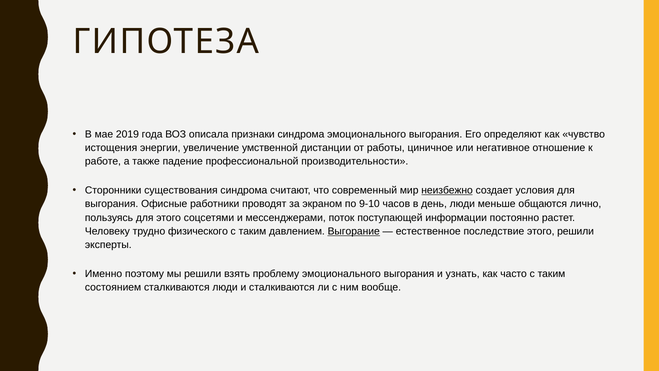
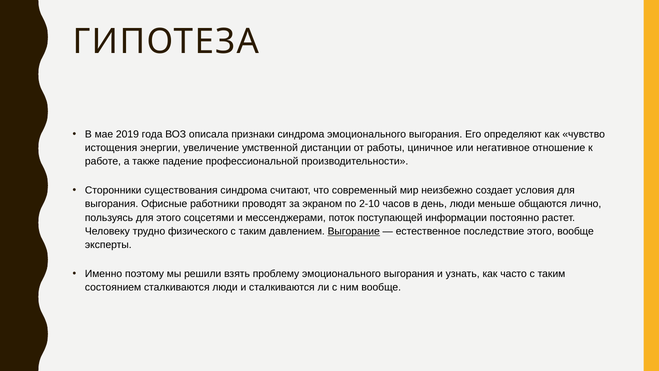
неизбежно underline: present -> none (447, 190)
9-10: 9-10 -> 2-10 (369, 204)
этого решили: решили -> вообще (576, 231)
